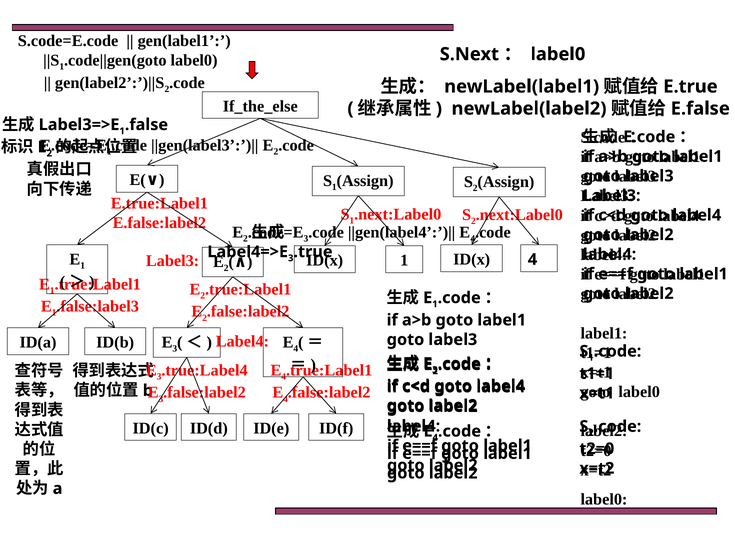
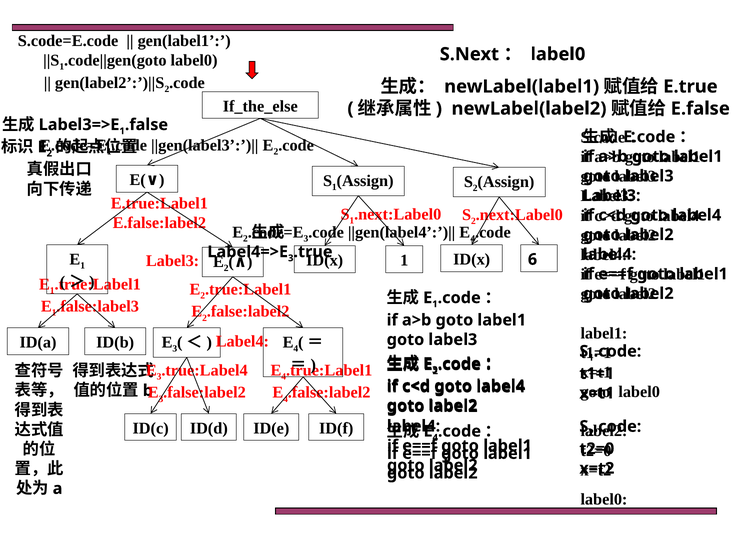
ID(x 4: 4 -> 6 (533, 260)
